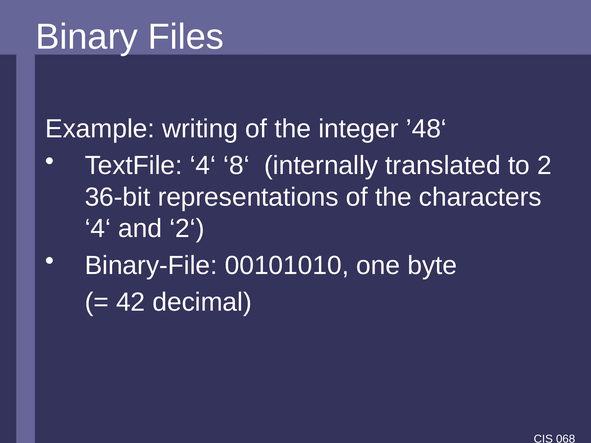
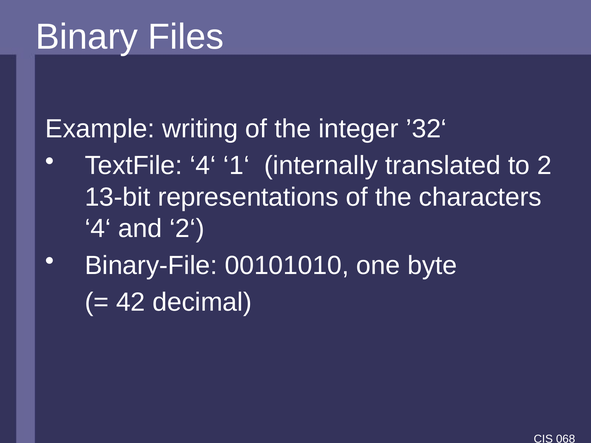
’48‘: ’48‘ -> ’32‘ (426, 129)
8‘: 8‘ -> 1‘ (236, 166)
36-bit: 36-bit -> 13-bit (118, 197)
